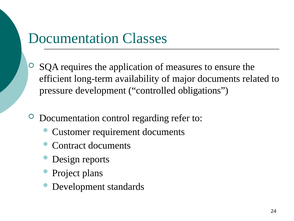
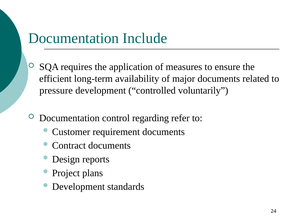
Classes: Classes -> Include (145, 38)
obligations: obligations -> voluntarily (203, 90)
